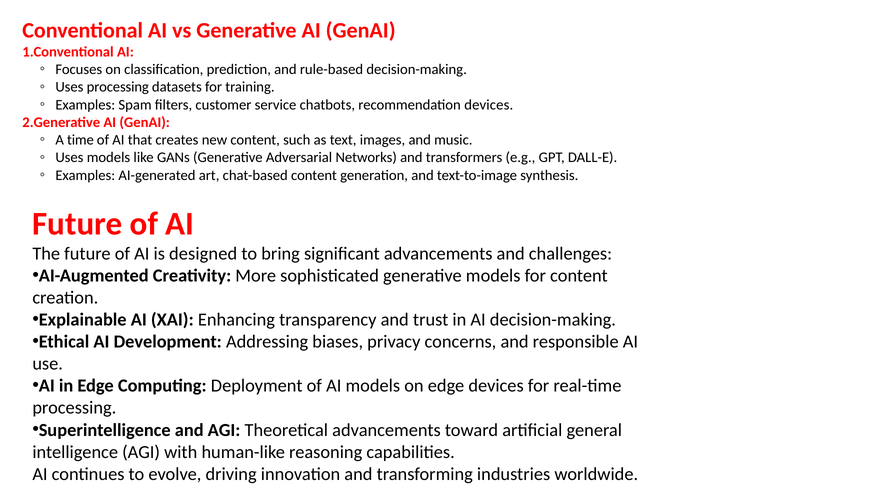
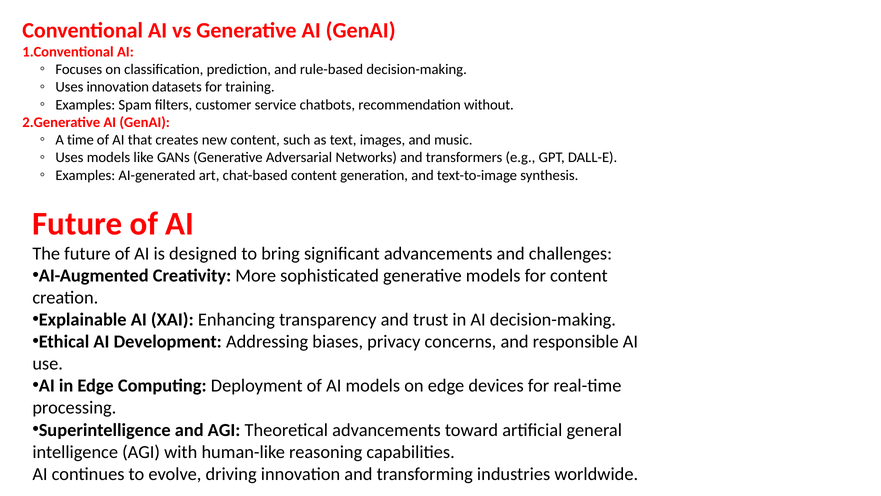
Uses processing: processing -> innovation (118, 87)
recommendation devices: devices -> without (489, 105)
